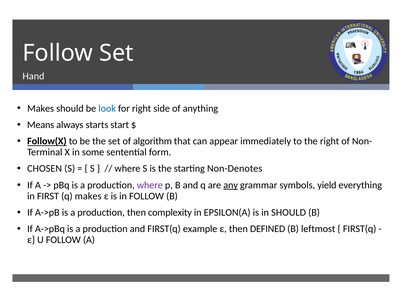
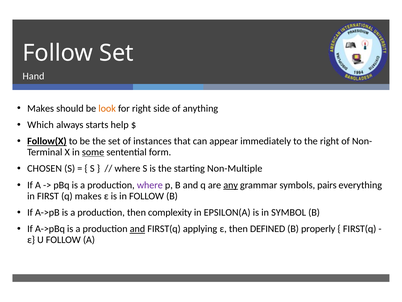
look colour: blue -> orange (107, 108)
Means: Means -> Which (41, 125)
start: start -> help (120, 125)
algorithm: algorithm -> instances (152, 141)
some underline: none -> present (93, 152)
Non-Denotes: Non-Denotes -> Non-Multiple (235, 168)
yield: yield -> pairs (327, 185)
in SHOULD: SHOULD -> SYMBOL (289, 212)
and underline: none -> present (137, 229)
example: example -> applying (200, 229)
leftmost: leftmost -> properly (318, 229)
